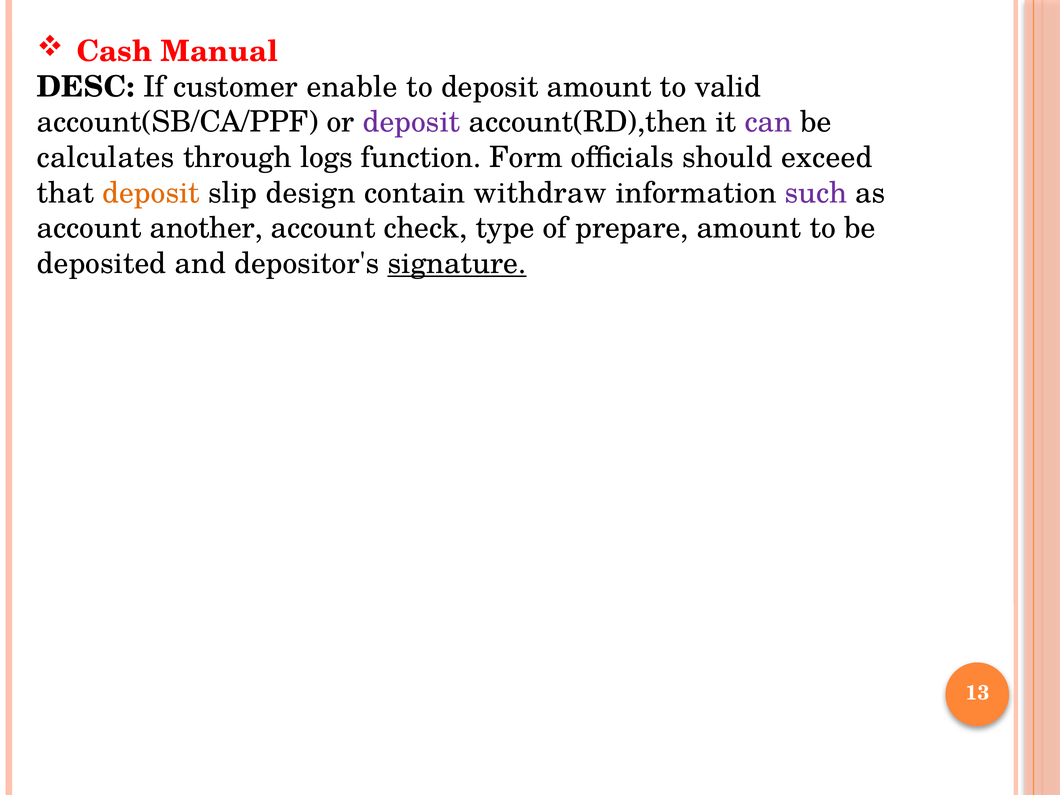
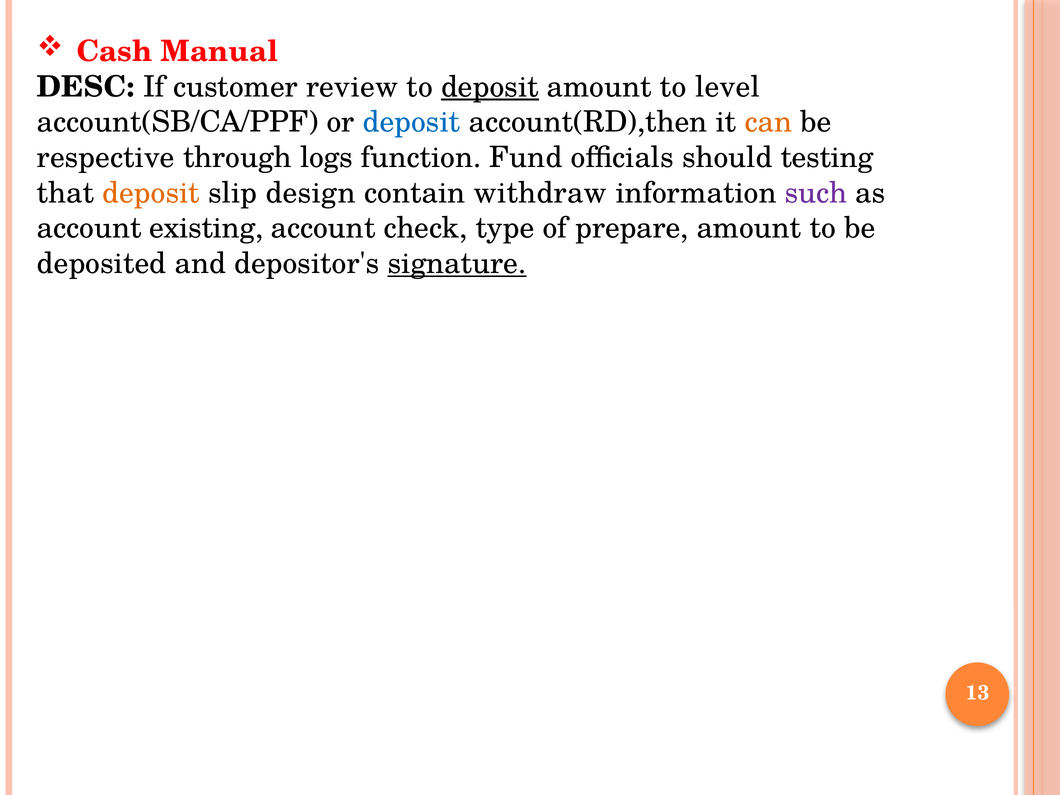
enable: enable -> review (352, 87)
deposit underline: none -> present (490, 87)
valid: valid -> level (728, 87)
deposit colour: purple -> blue (412, 122)
can colour: purple -> orange (768, 122)
calculates: calculates -> respective (106, 157)
Form: Form -> Fund (526, 157)
exceed: exceed -> testing (827, 157)
another: another -> existing (206, 228)
